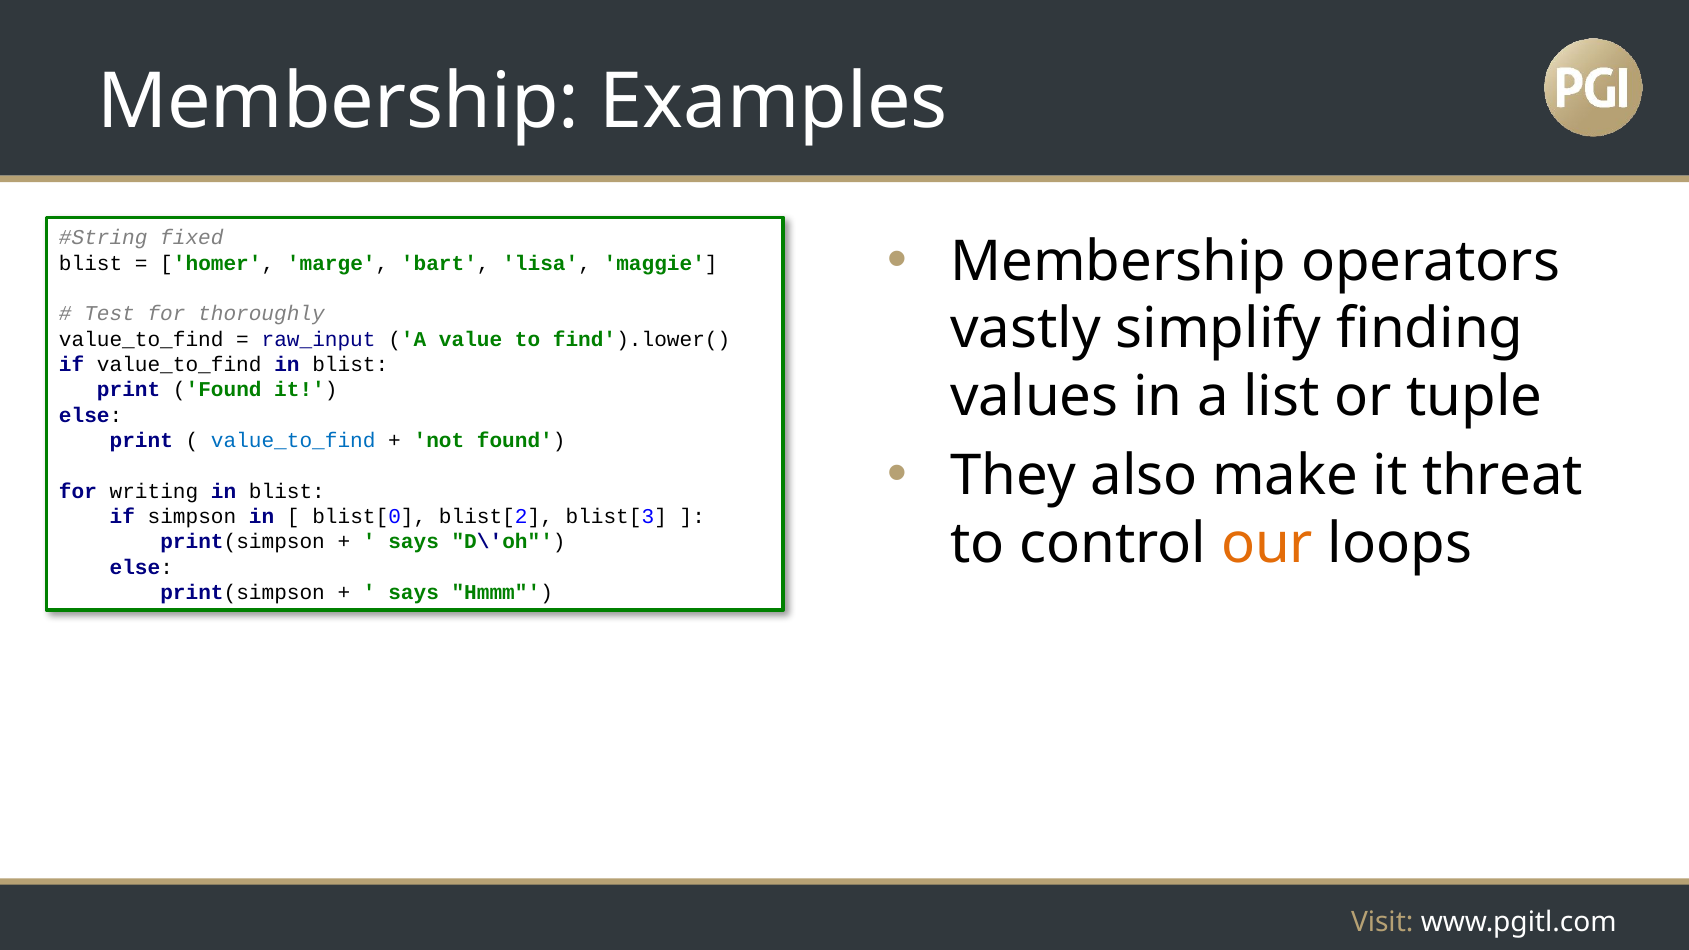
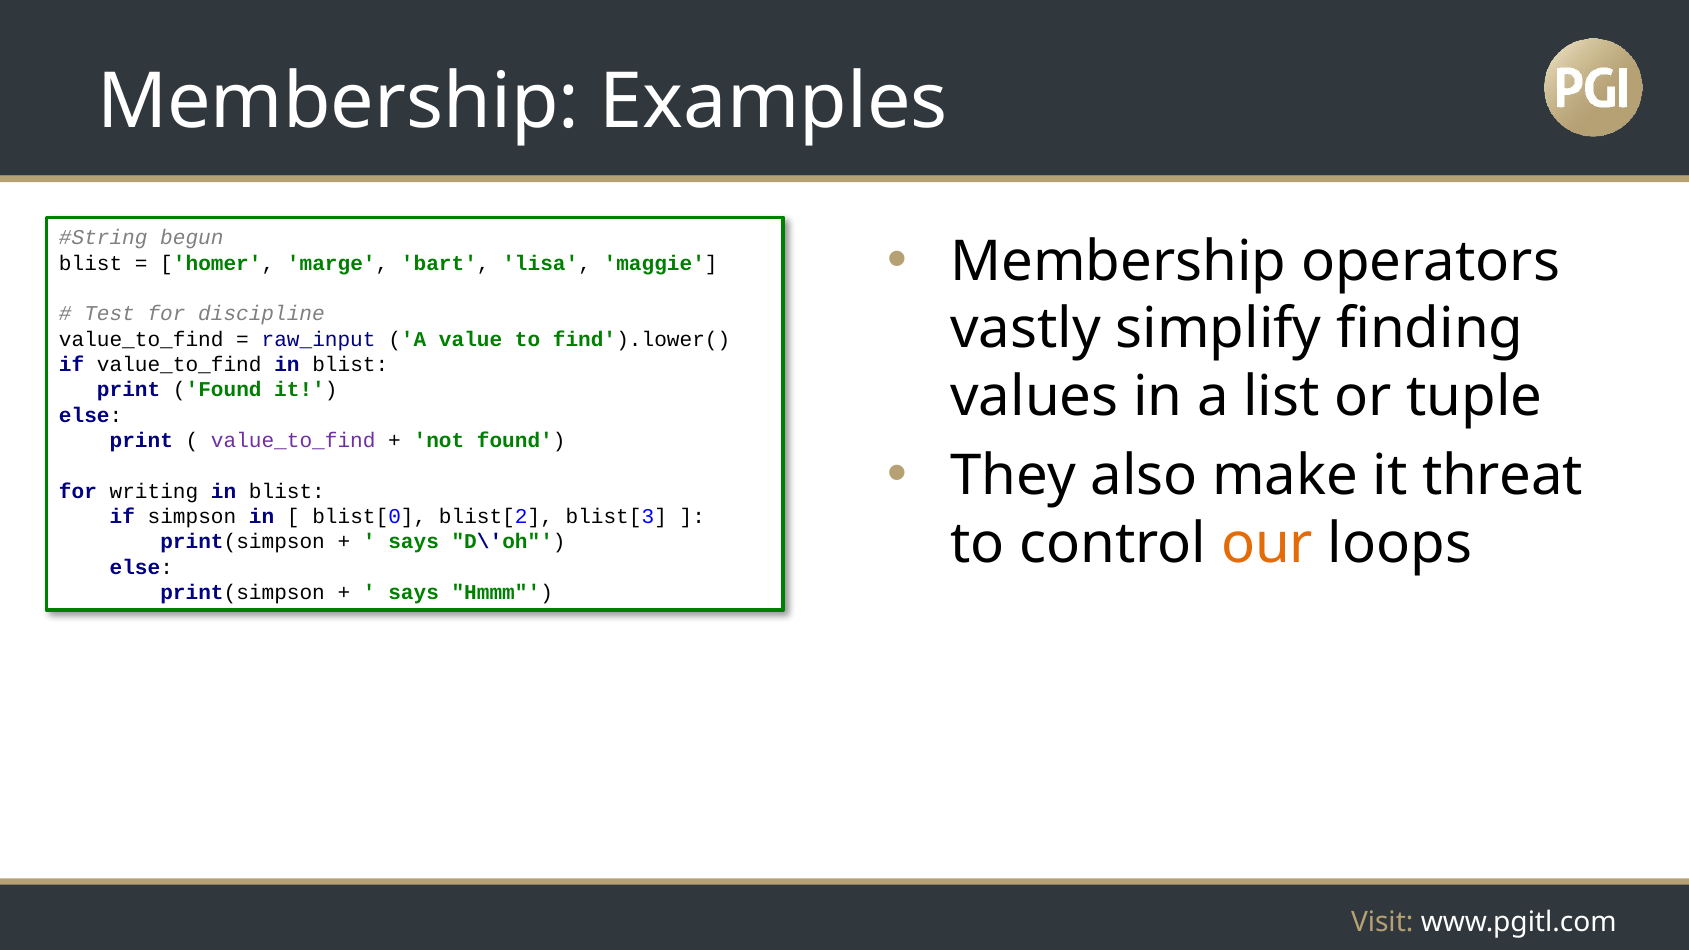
fixed: fixed -> begun (192, 238)
thoroughly: thoroughly -> discipline (261, 314)
value_to_find colour: blue -> purple (293, 441)
